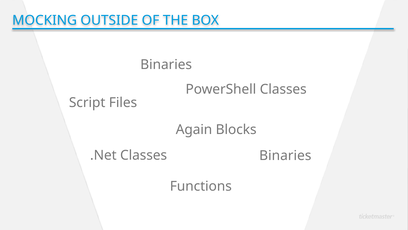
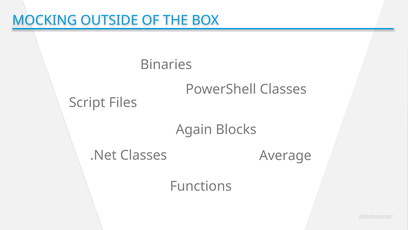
Binaries: Binaries -> Average (285, 155)
